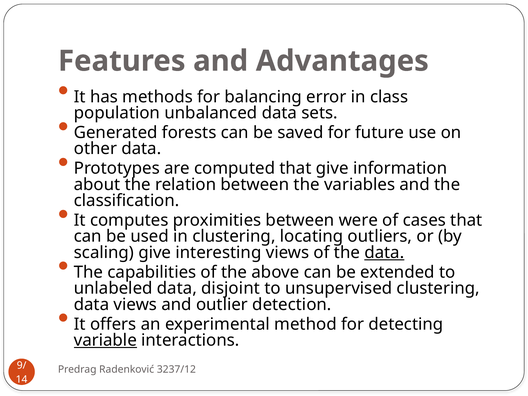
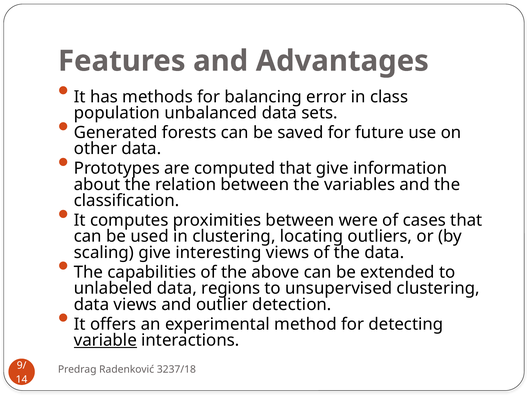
data underline: present -> none (384, 253)
disjoint: disjoint -> regions (231, 288)
3237/12: 3237/12 -> 3237/18 (176, 369)
